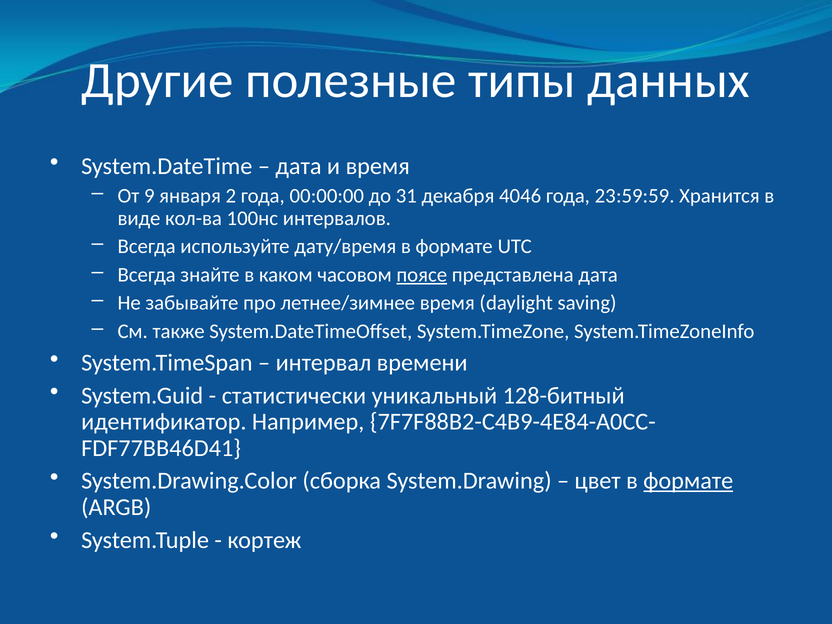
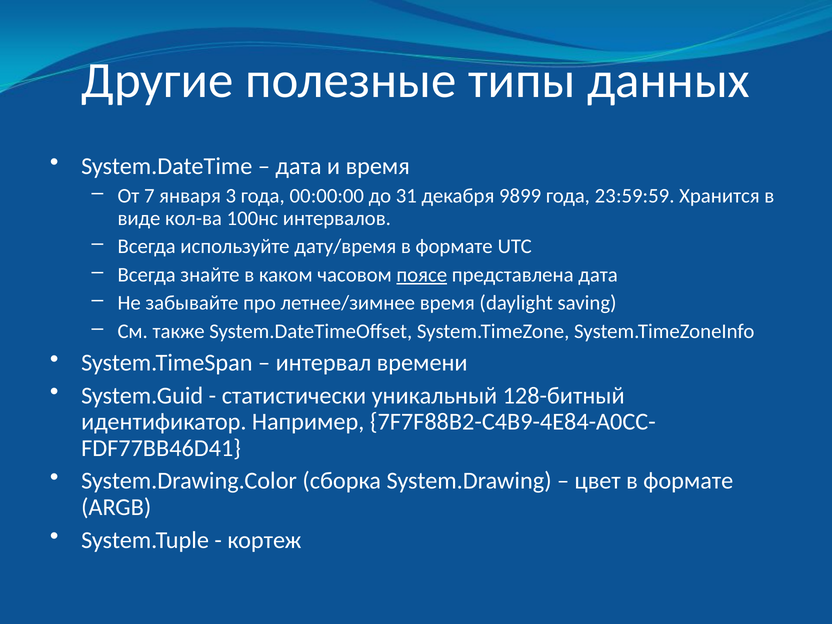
9: 9 -> 7 (149, 196)
2: 2 -> 3 (231, 196)
4046: 4046 -> 9899 (520, 196)
формате underline: present -> none (688, 481)
